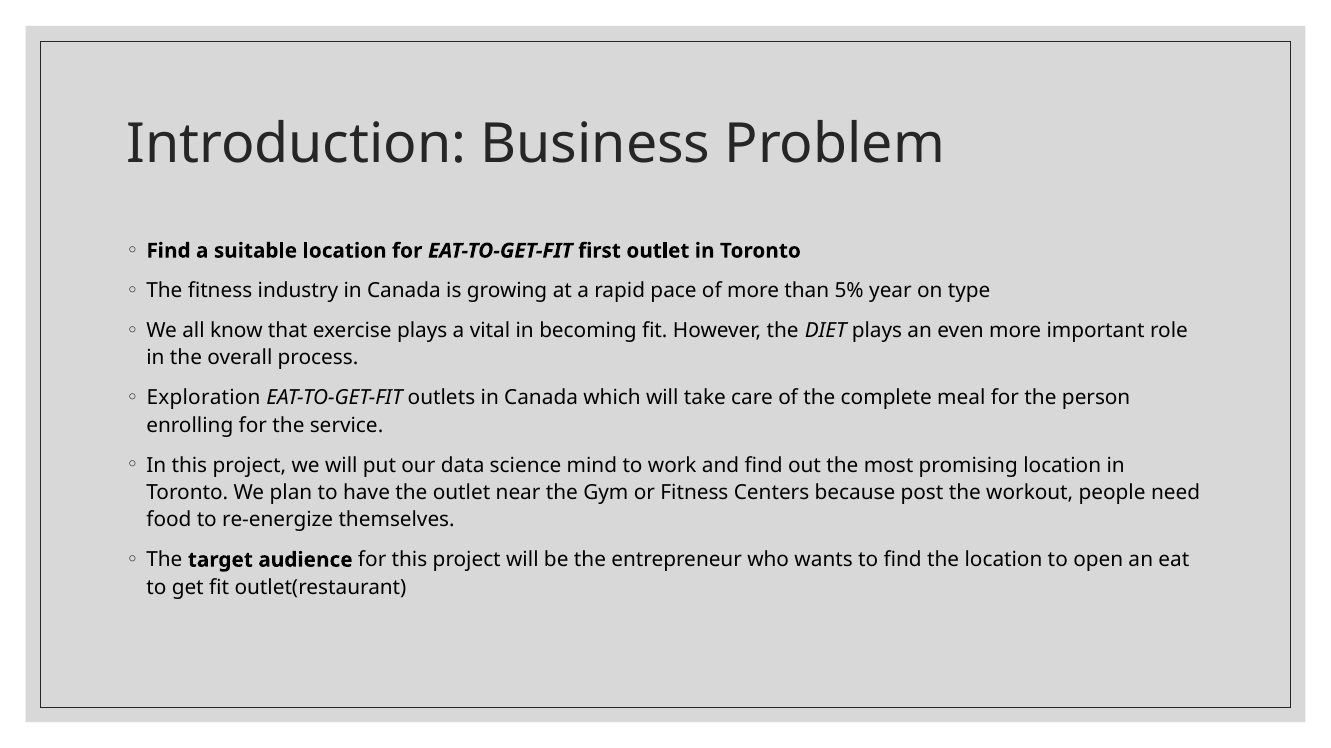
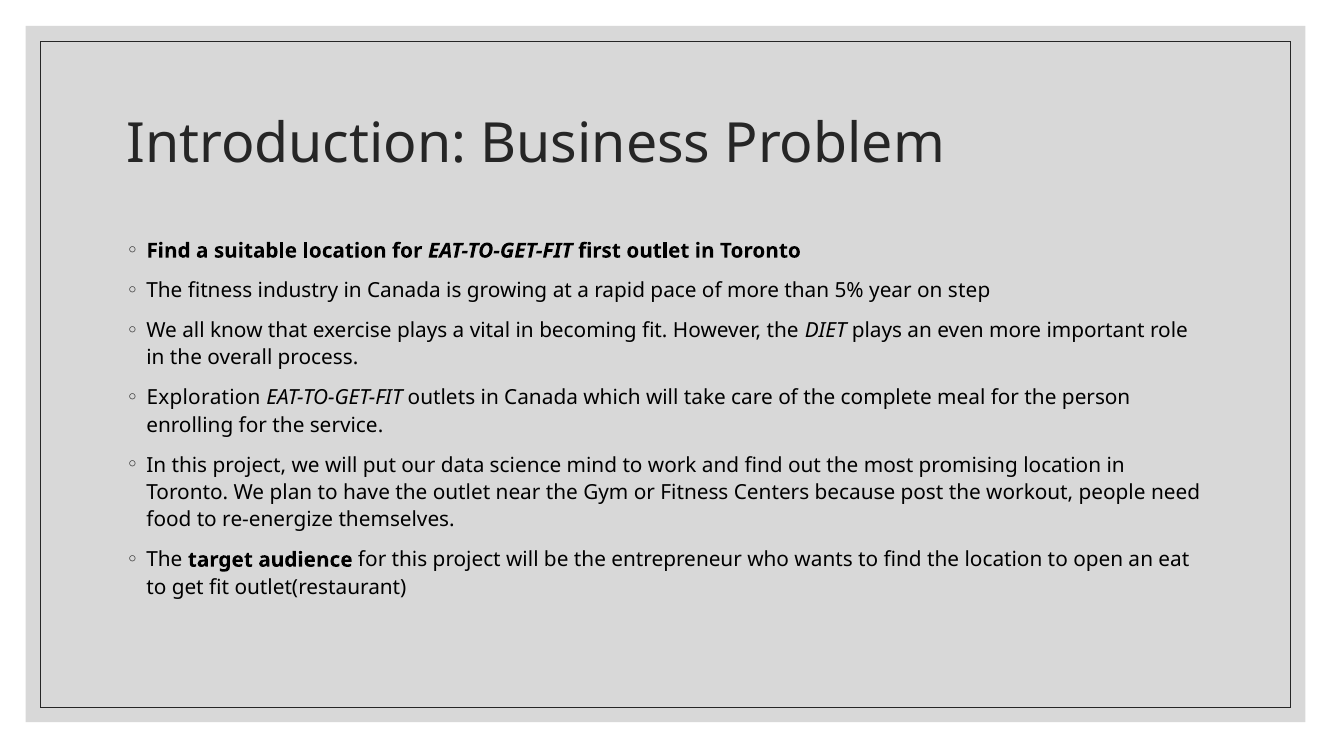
type: type -> step (969, 291)
